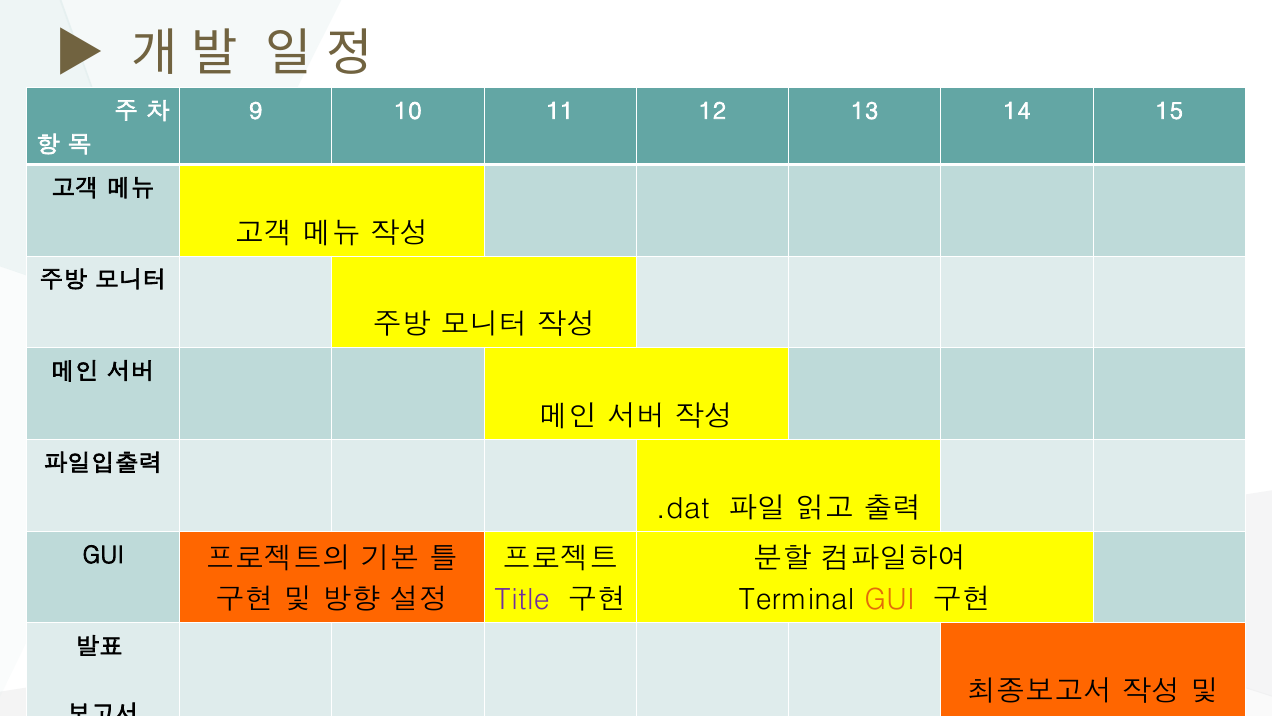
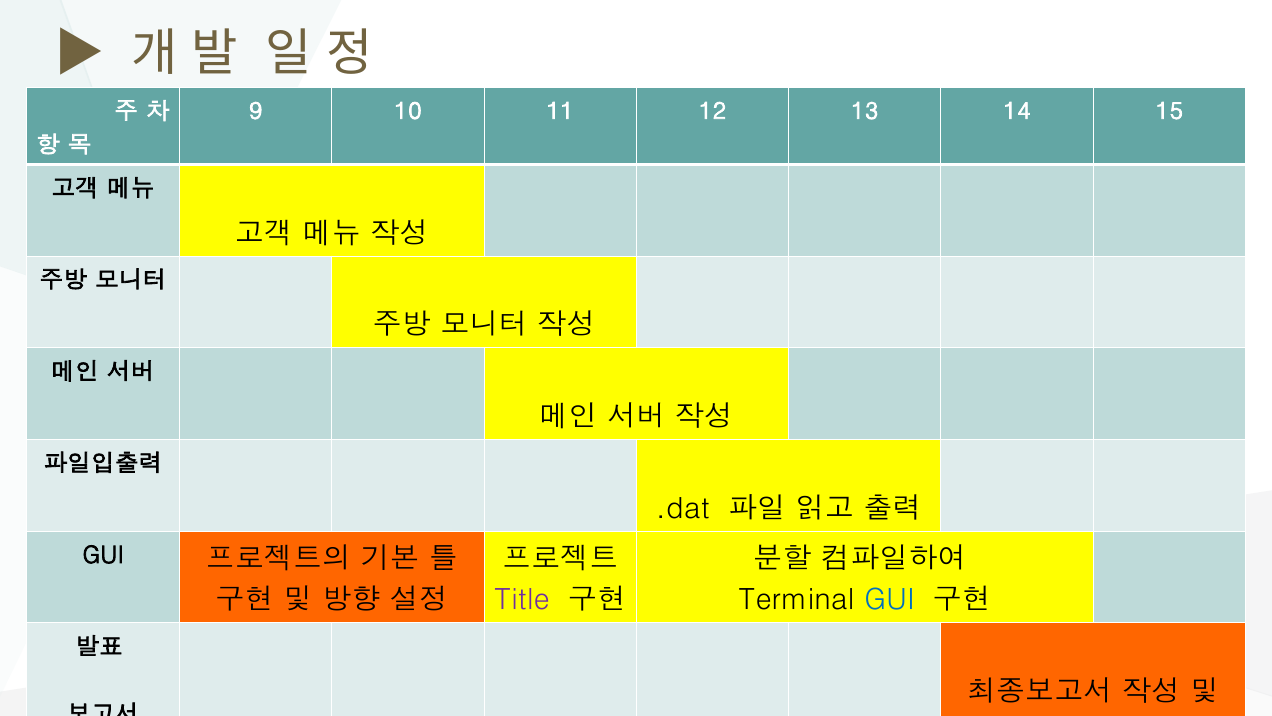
GUI colour: orange -> blue (890, 600)
